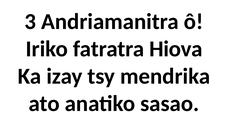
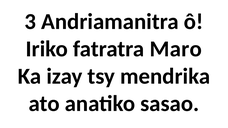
Hiova: Hiova -> Maro (176, 49)
